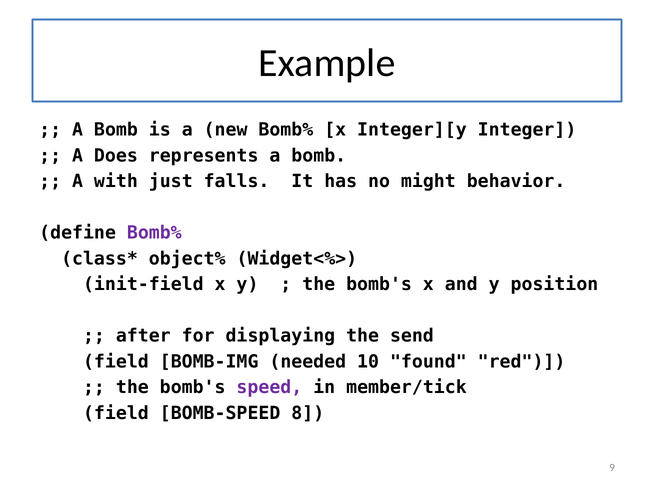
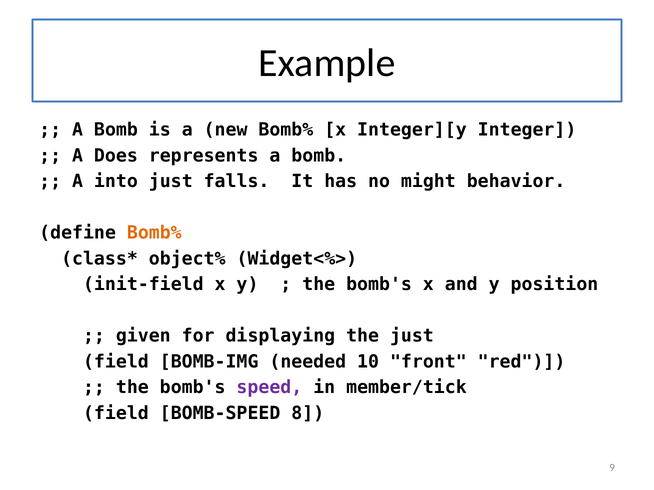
with: with -> into (116, 181)
Bomb% colour: purple -> orange (154, 233)
after: after -> given (143, 336)
the send: send -> just (412, 336)
found: found -> front (428, 362)
